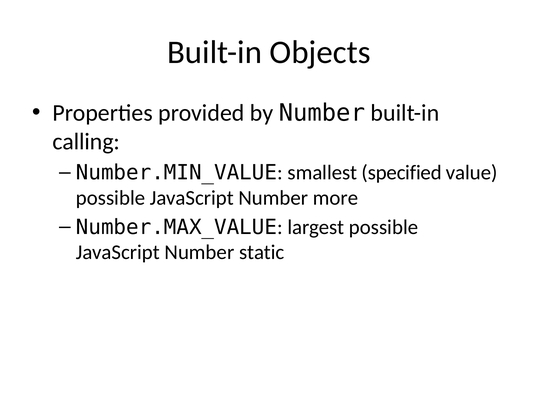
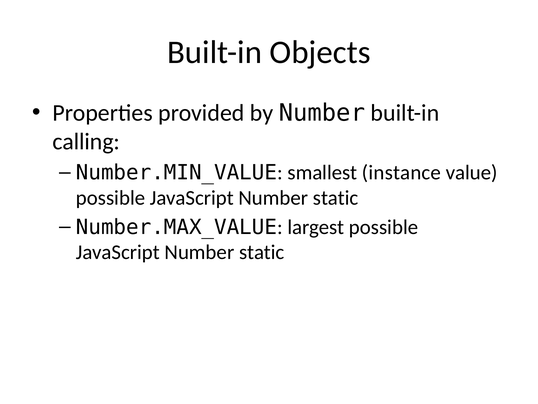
specified: specified -> instance (402, 172)
more: more -> static (336, 198)
